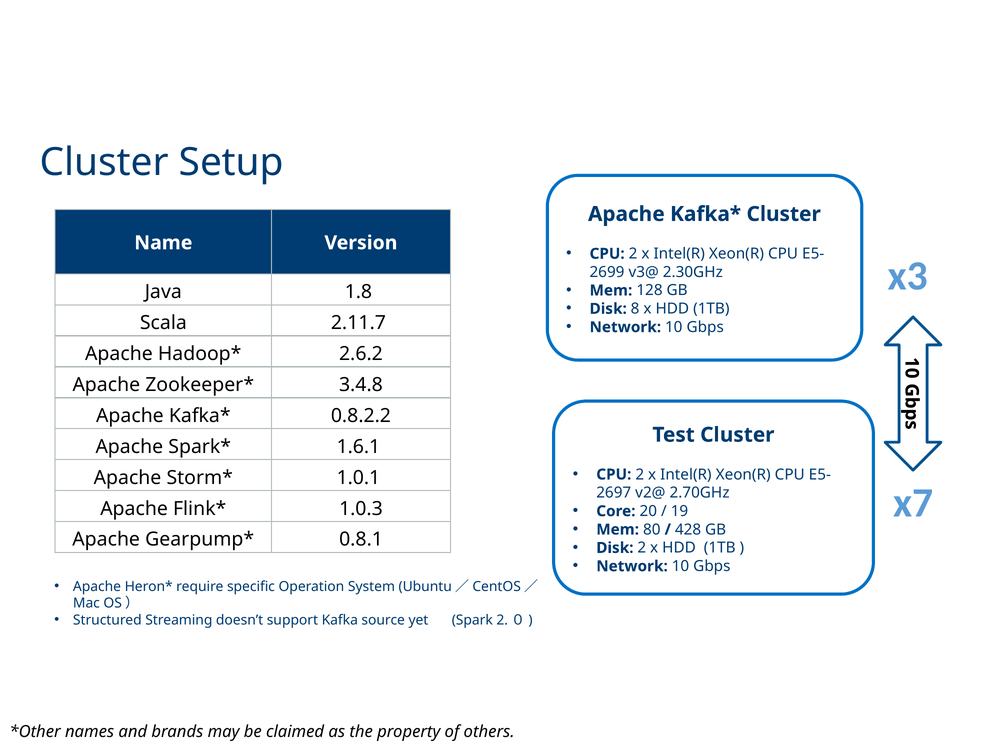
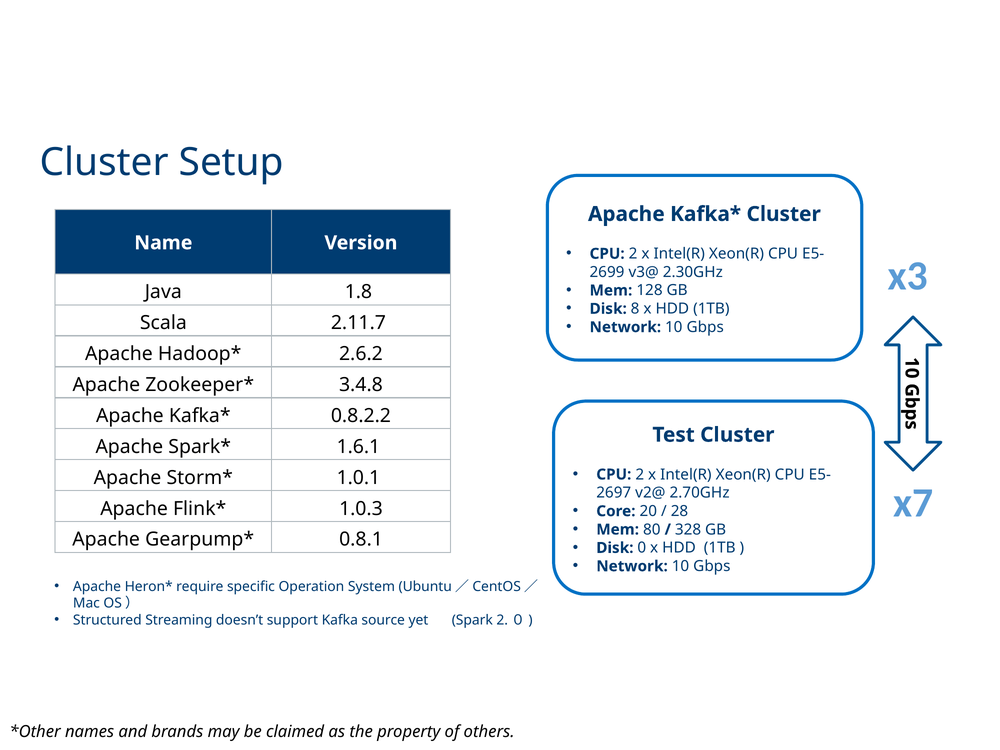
19: 19 -> 28 (679, 511)
428: 428 -> 328 (688, 530)
Disk 2: 2 -> 0 (642, 548)
